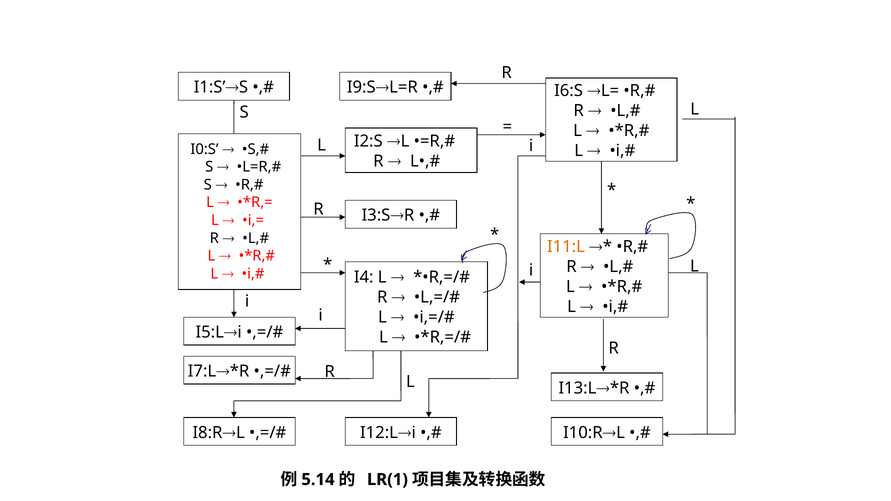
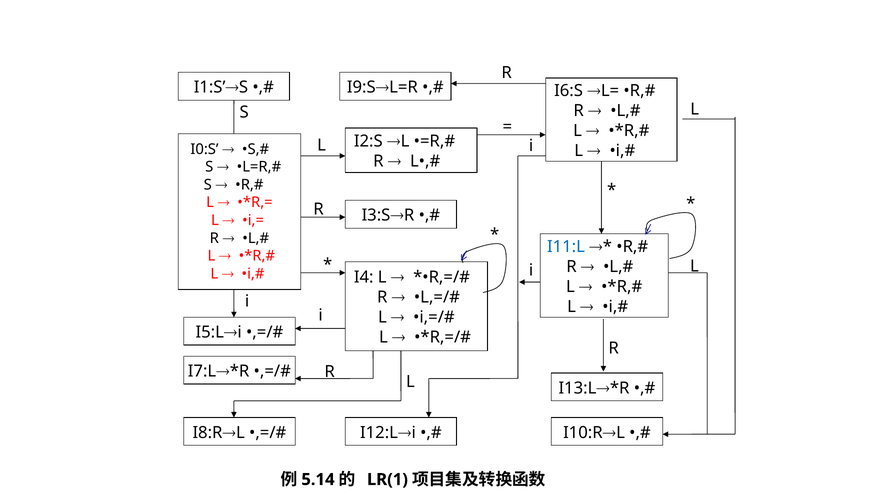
I11:L colour: orange -> blue (566, 247)
